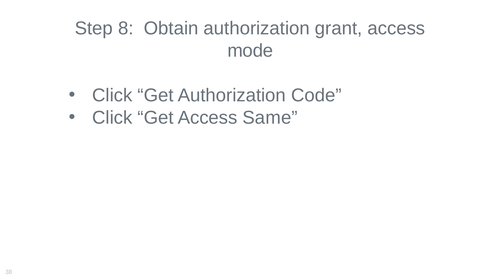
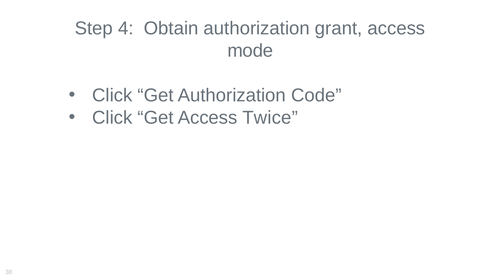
8: 8 -> 4 (126, 28)
Same: Same -> Twice (270, 117)
